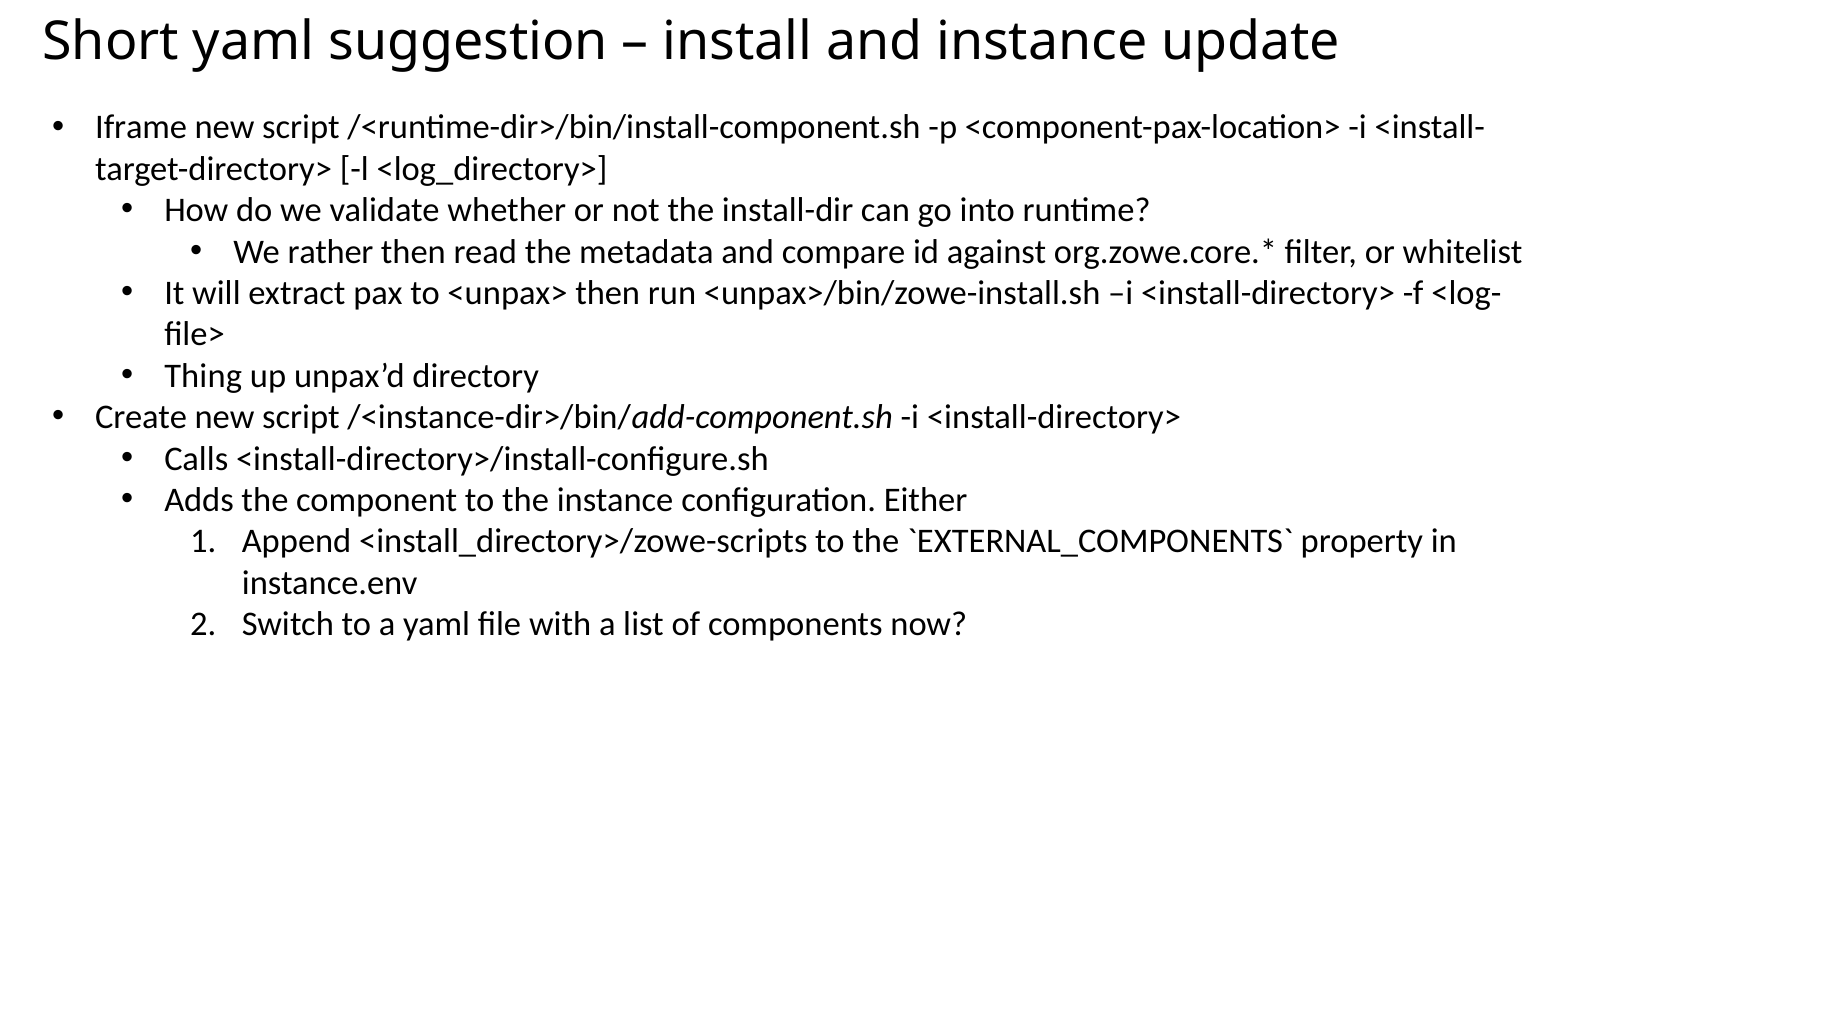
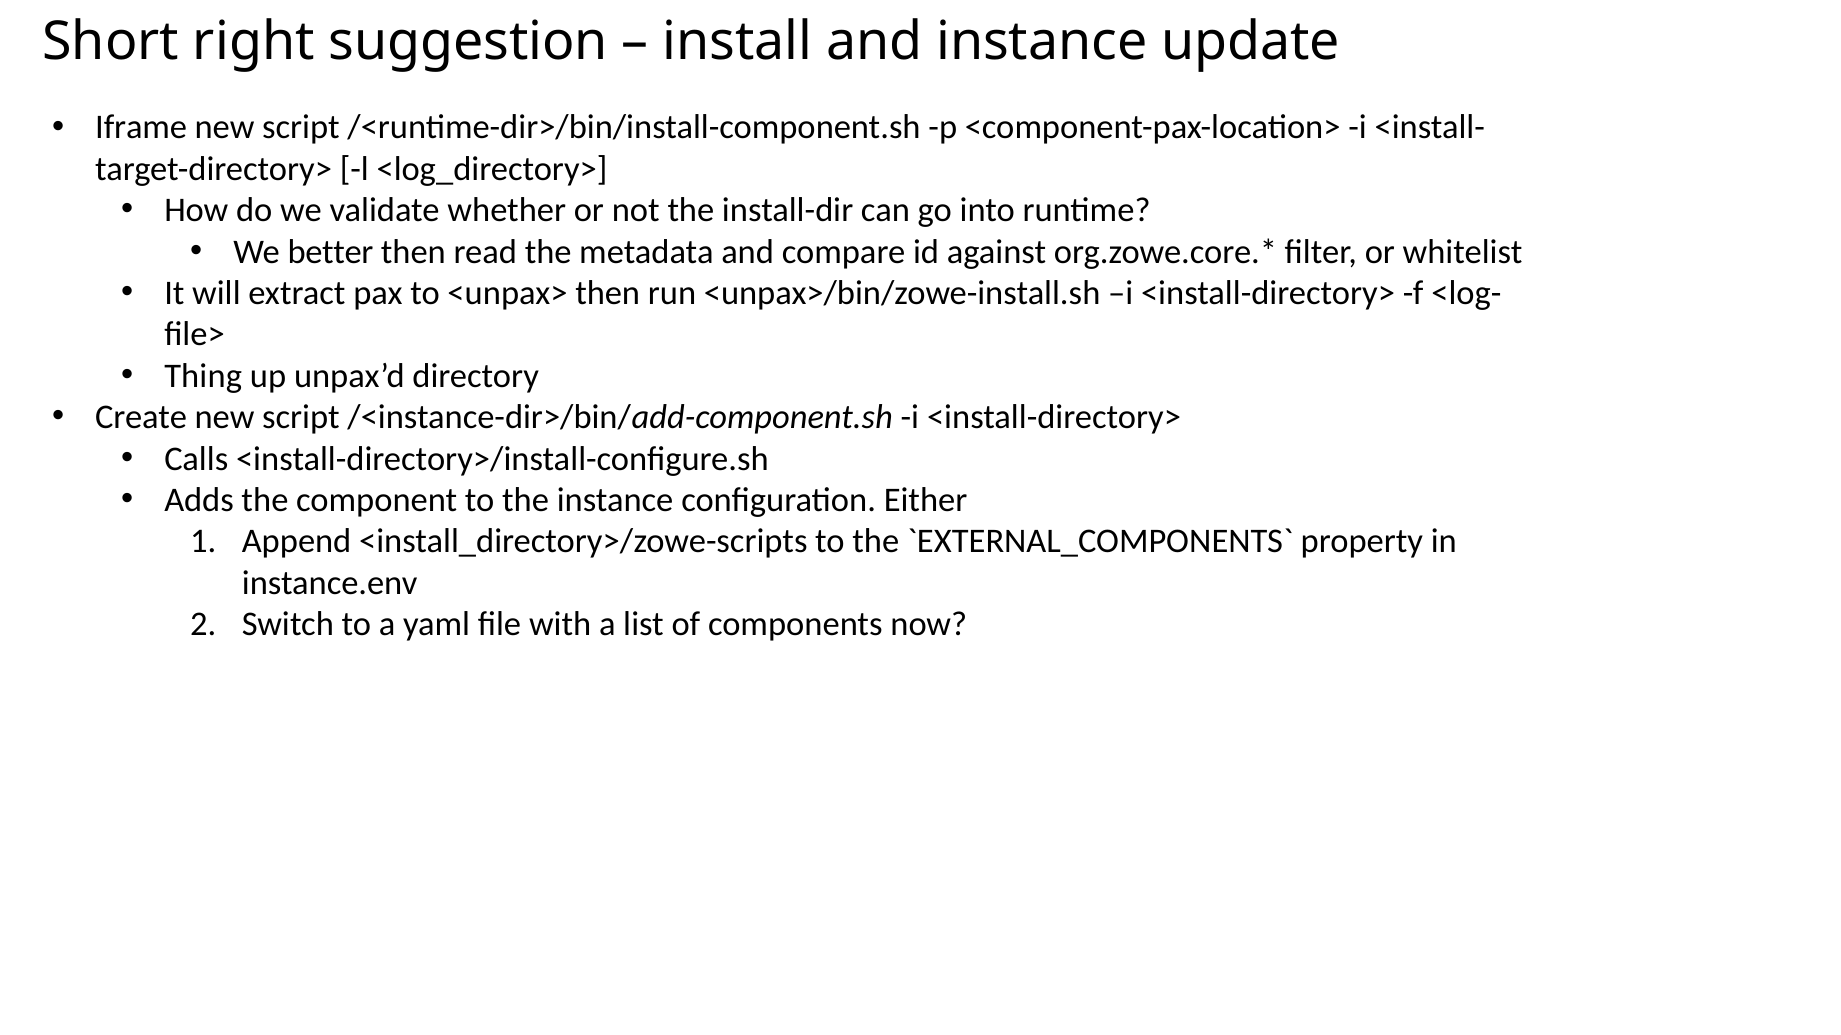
Short yaml: yaml -> right (254, 42)
rather: rather -> better (330, 252)
